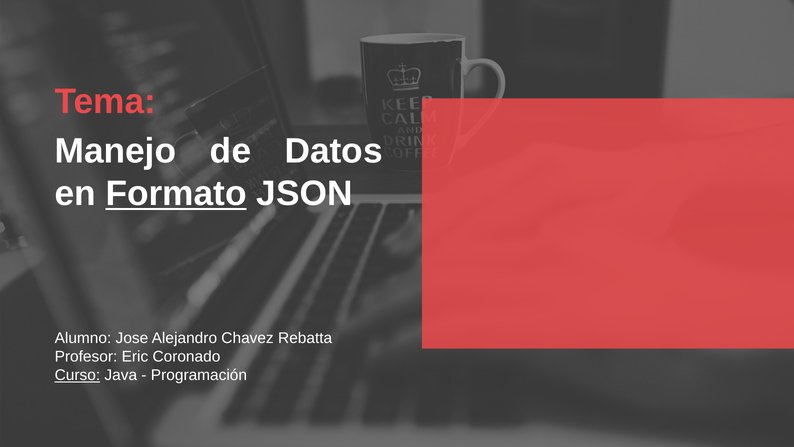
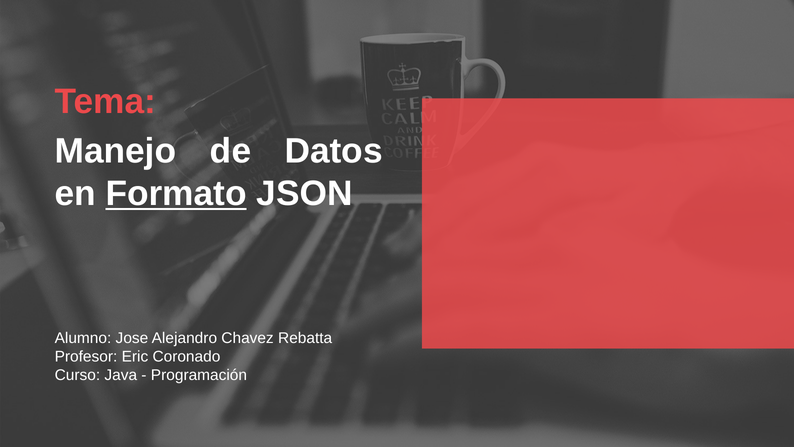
Curso underline: present -> none (77, 375)
